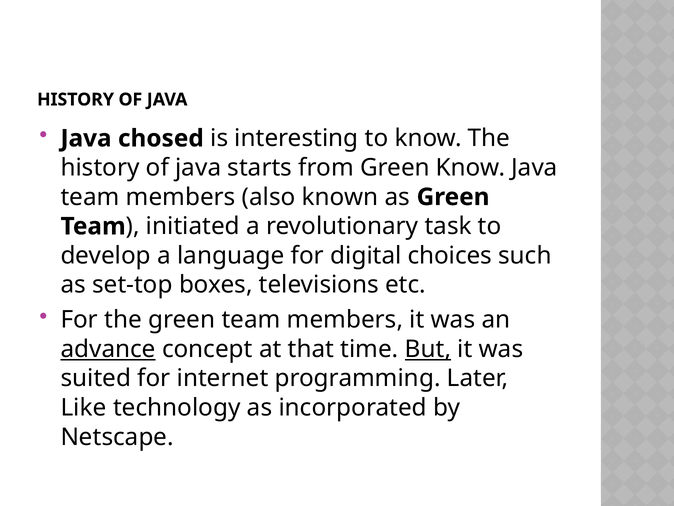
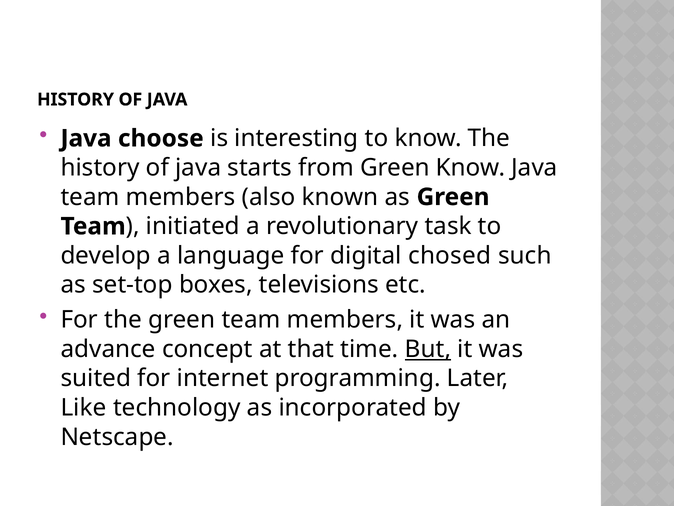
chosed: chosed -> choose (161, 138)
choices: choices -> chosed (450, 255)
advance underline: present -> none (108, 349)
